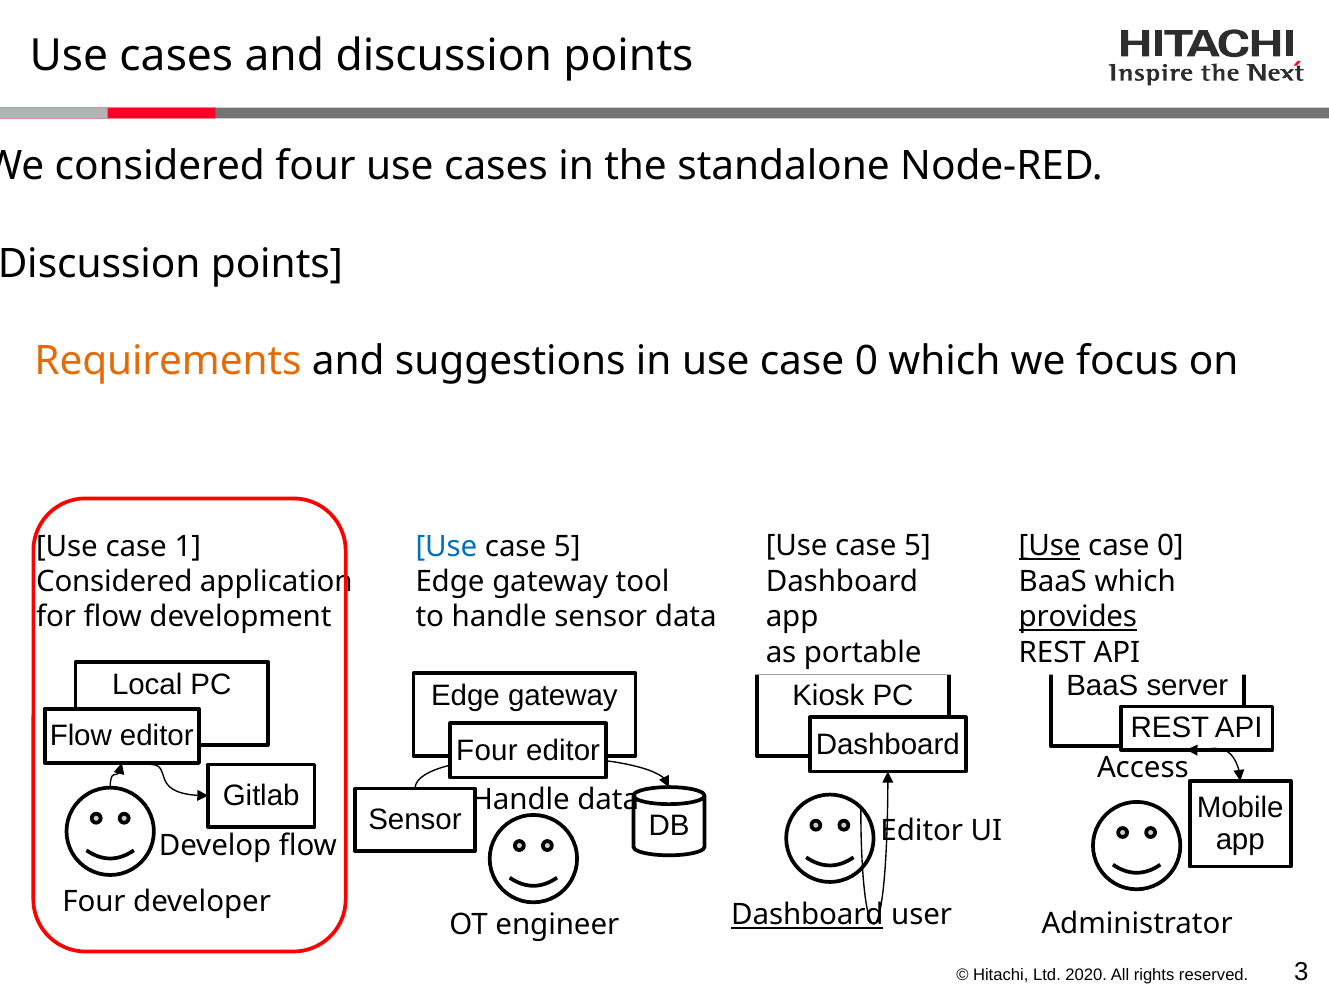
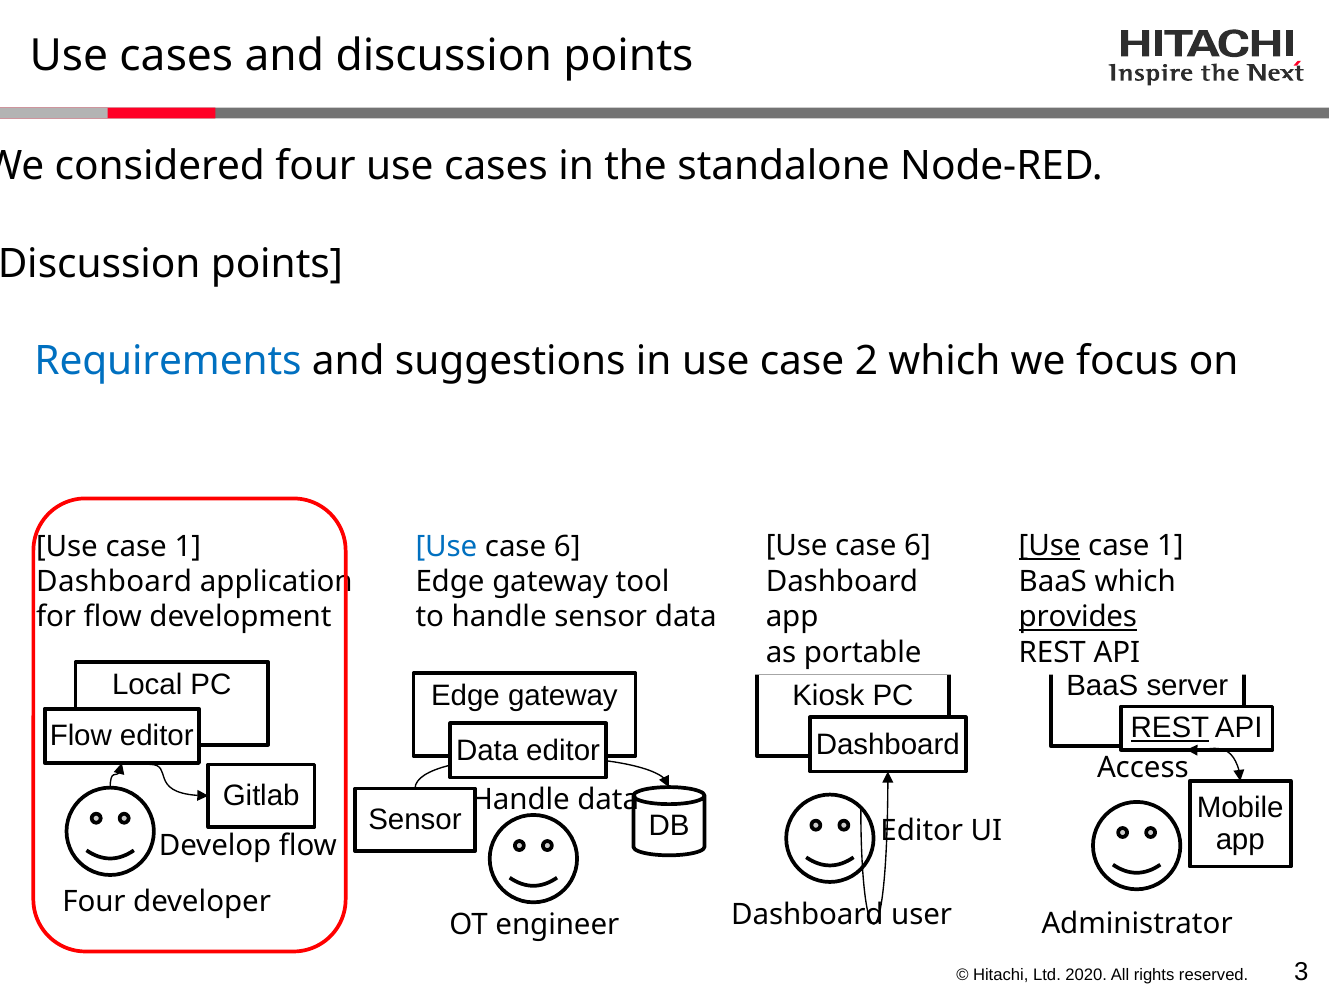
Requirements colour: orange -> blue (168, 361)
in use case 0: 0 -> 2 (866, 361)
5: 5 -> 6 (567, 546)
5: 5 -> 6 (917, 546)
0: 0 -> 1 (1170, 546)
Considered: Considered -> Dashboard (114, 582)
REST underline: none -> present (1170, 728)
editor Four: Four -> Data (487, 750)
Dashboard underline: present -> none (807, 915)
